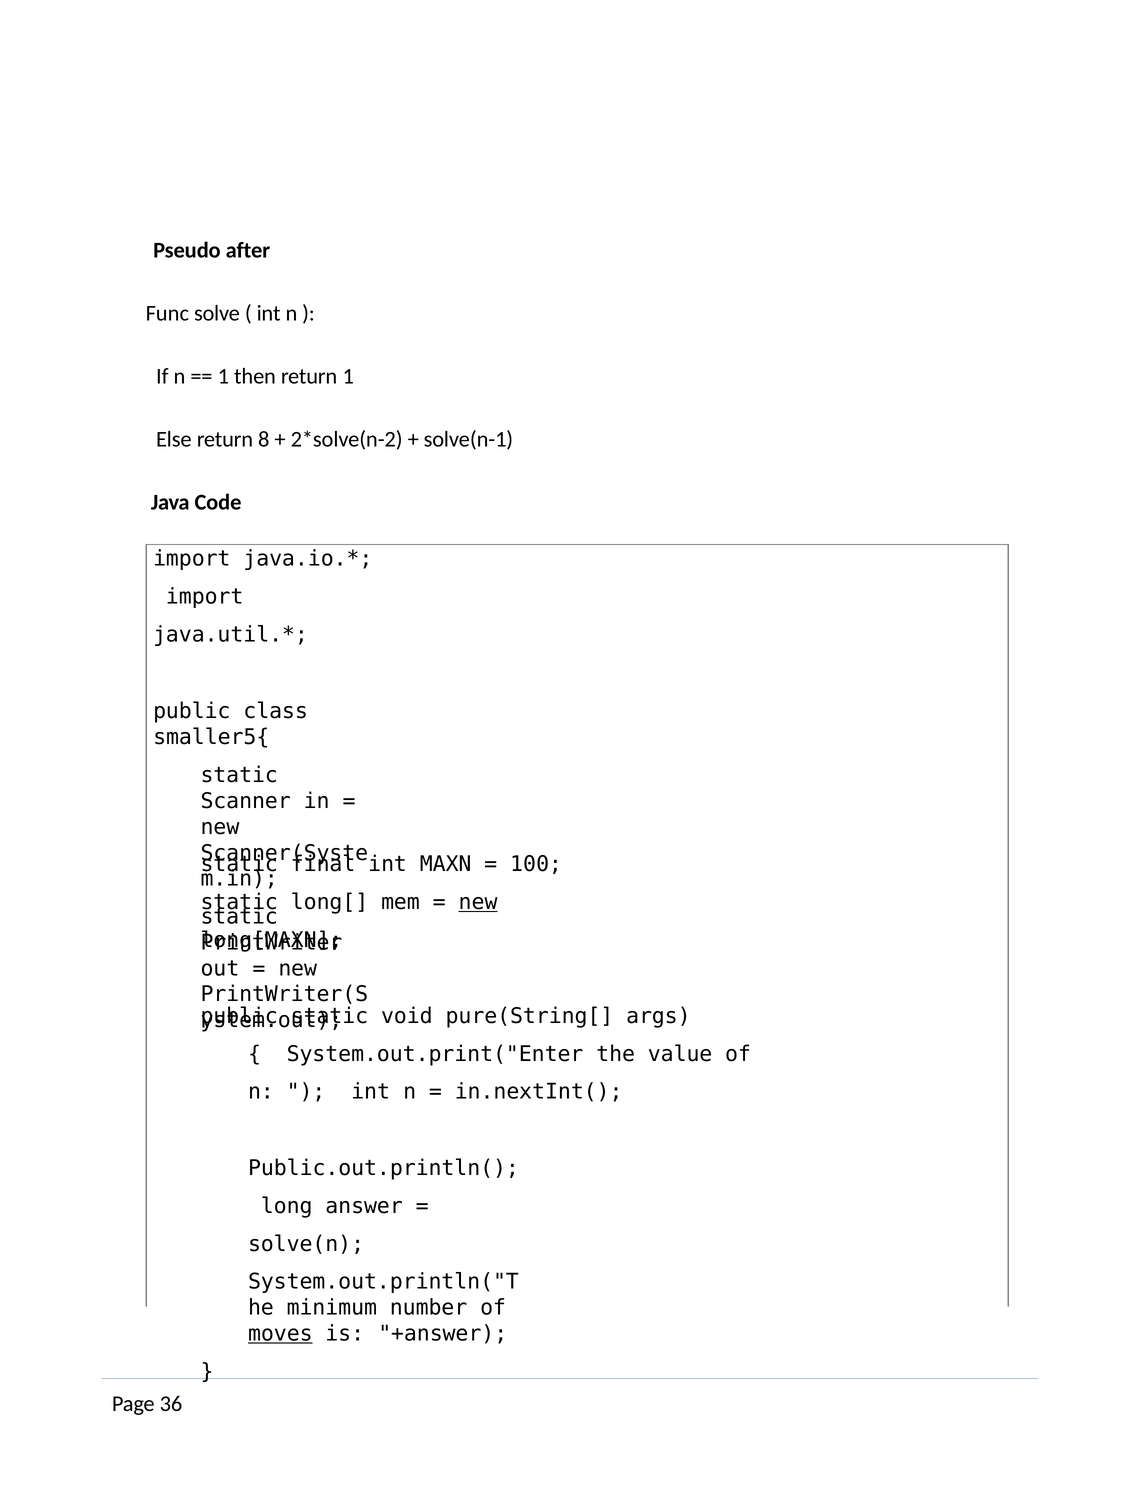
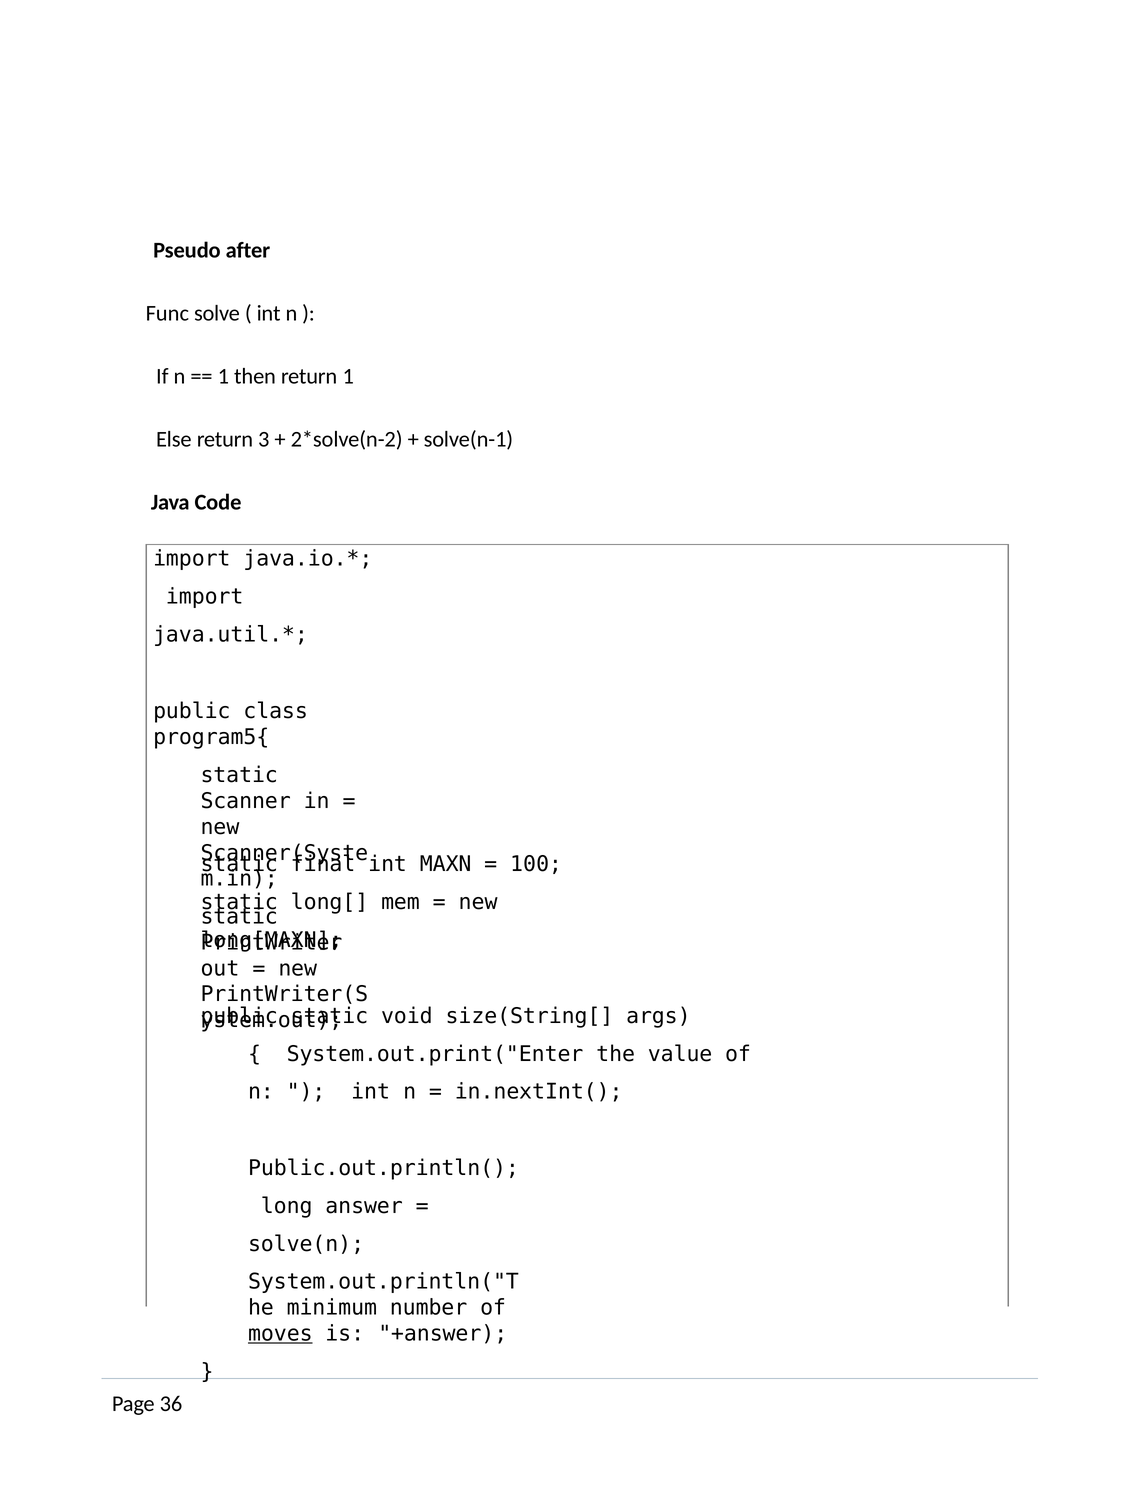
8: 8 -> 3 (264, 439)
smaller5{: smaller5{ -> program5{ (211, 737)
new underline: present -> none (478, 902)
pure(String[: pure(String[ -> size(String[ (529, 1016)
